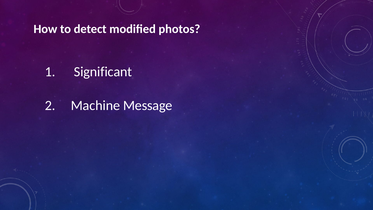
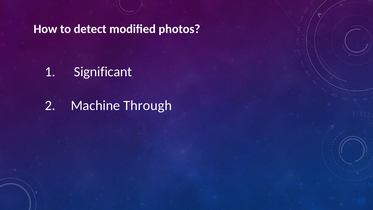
Message: Message -> Through (148, 105)
